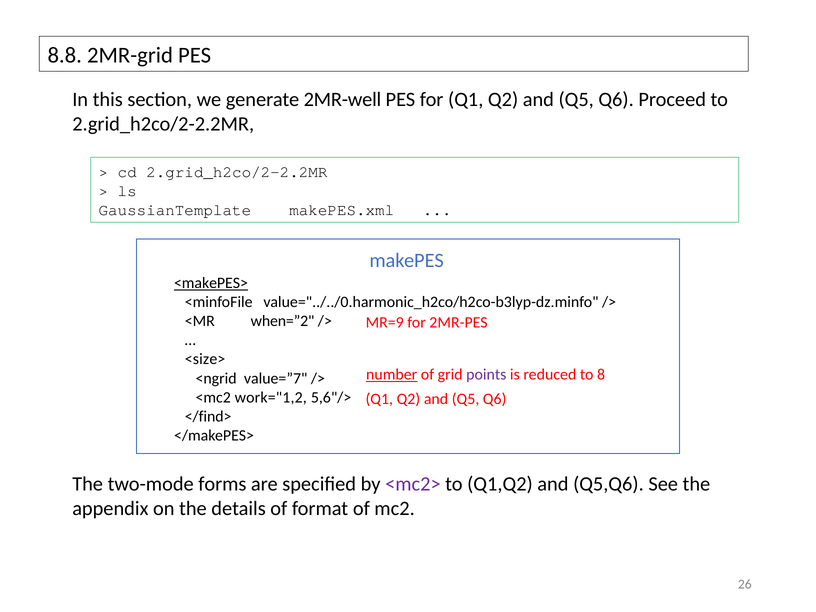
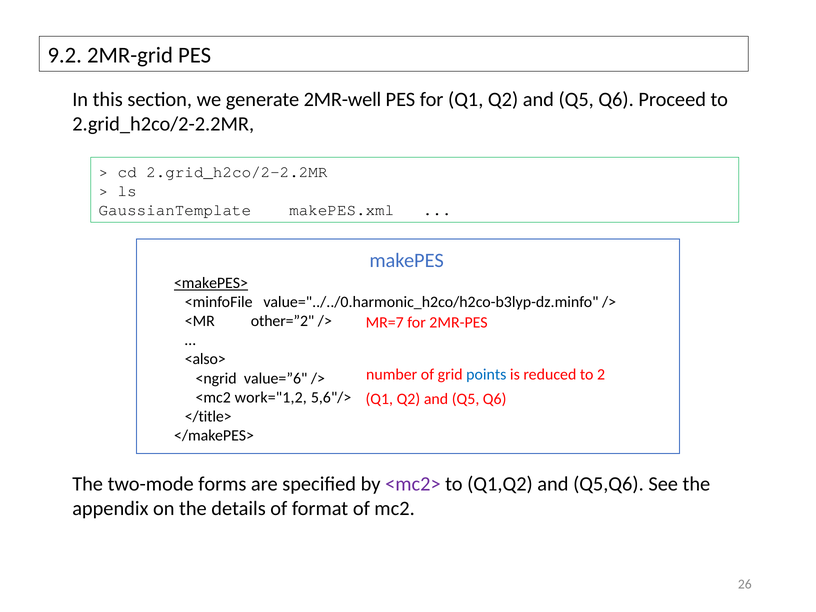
8.8: 8.8 -> 9.2 (65, 55)
when=”2: when=”2 -> other=”2 (283, 321)
MR=9: MR=9 -> MR=7 (385, 323)
<size>: <size> -> <also> (205, 359)
number underline: present -> none (392, 375)
points colour: purple -> blue (486, 375)
8: 8 -> 2 (601, 375)
value=”7: value=”7 -> value=”6 (276, 378)
</find>: </find> -> </title> (208, 416)
